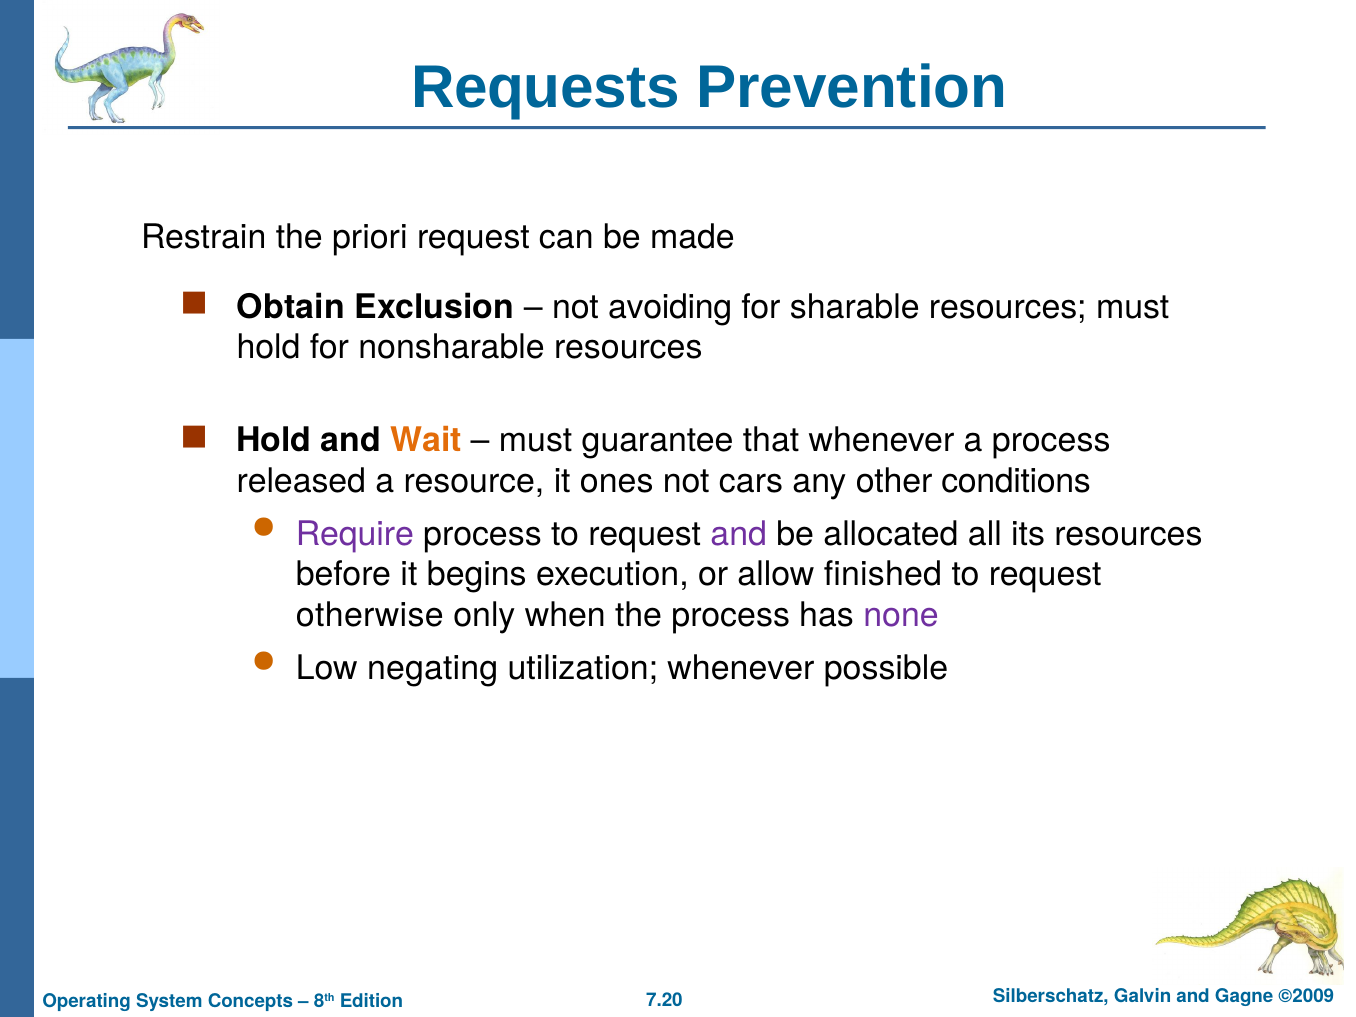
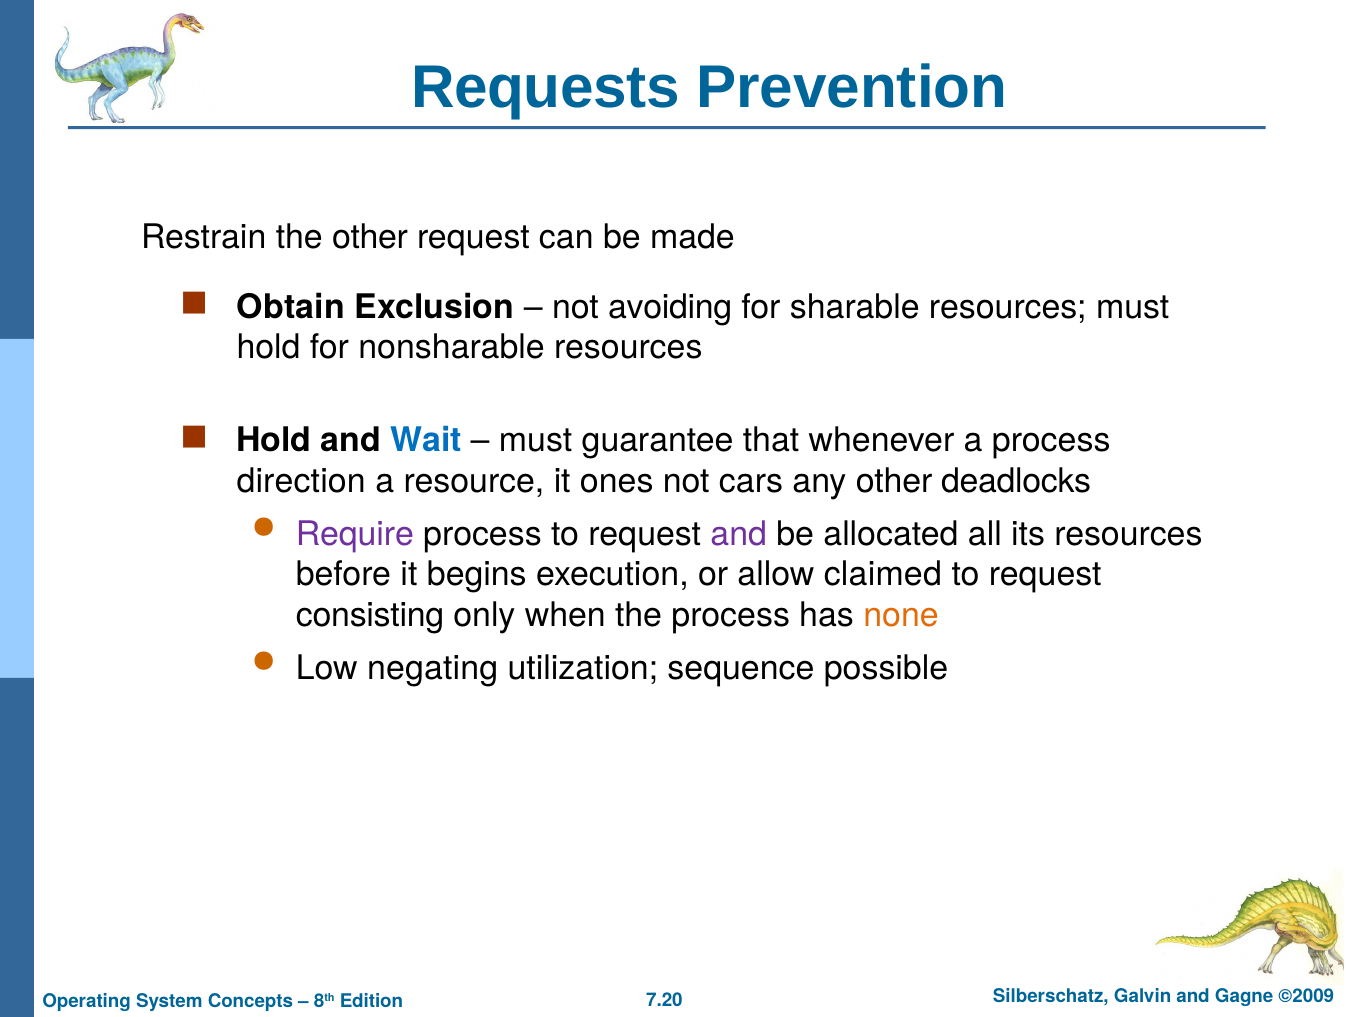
the priori: priori -> other (370, 237)
Wait colour: orange -> blue (426, 441)
released: released -> direction (301, 481)
conditions: conditions -> deadlocks (1016, 481)
finished: finished -> claimed (883, 575)
otherwise: otherwise -> consisting (370, 615)
none colour: purple -> orange (901, 615)
utilization whenever: whenever -> sequence (741, 668)
